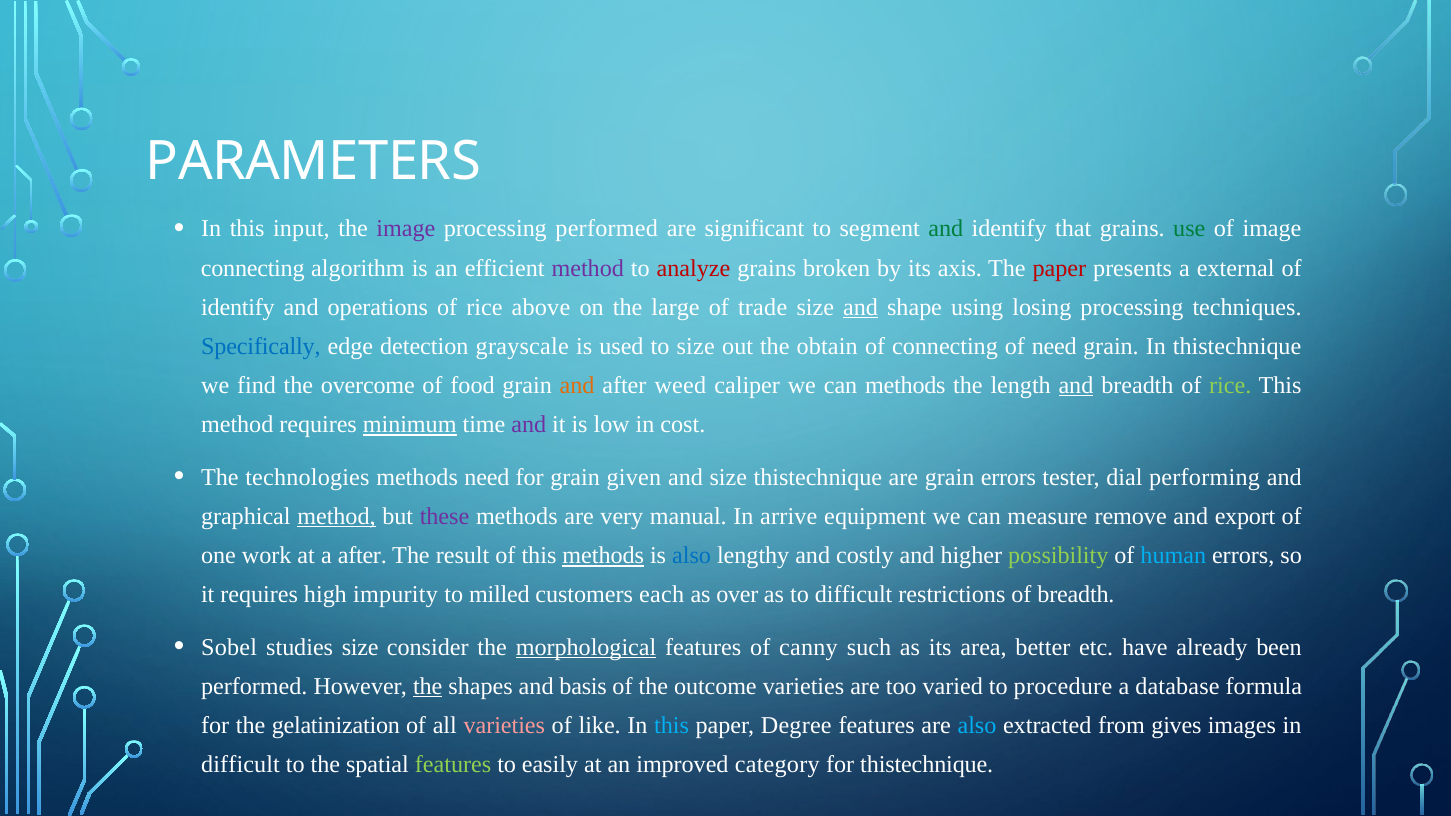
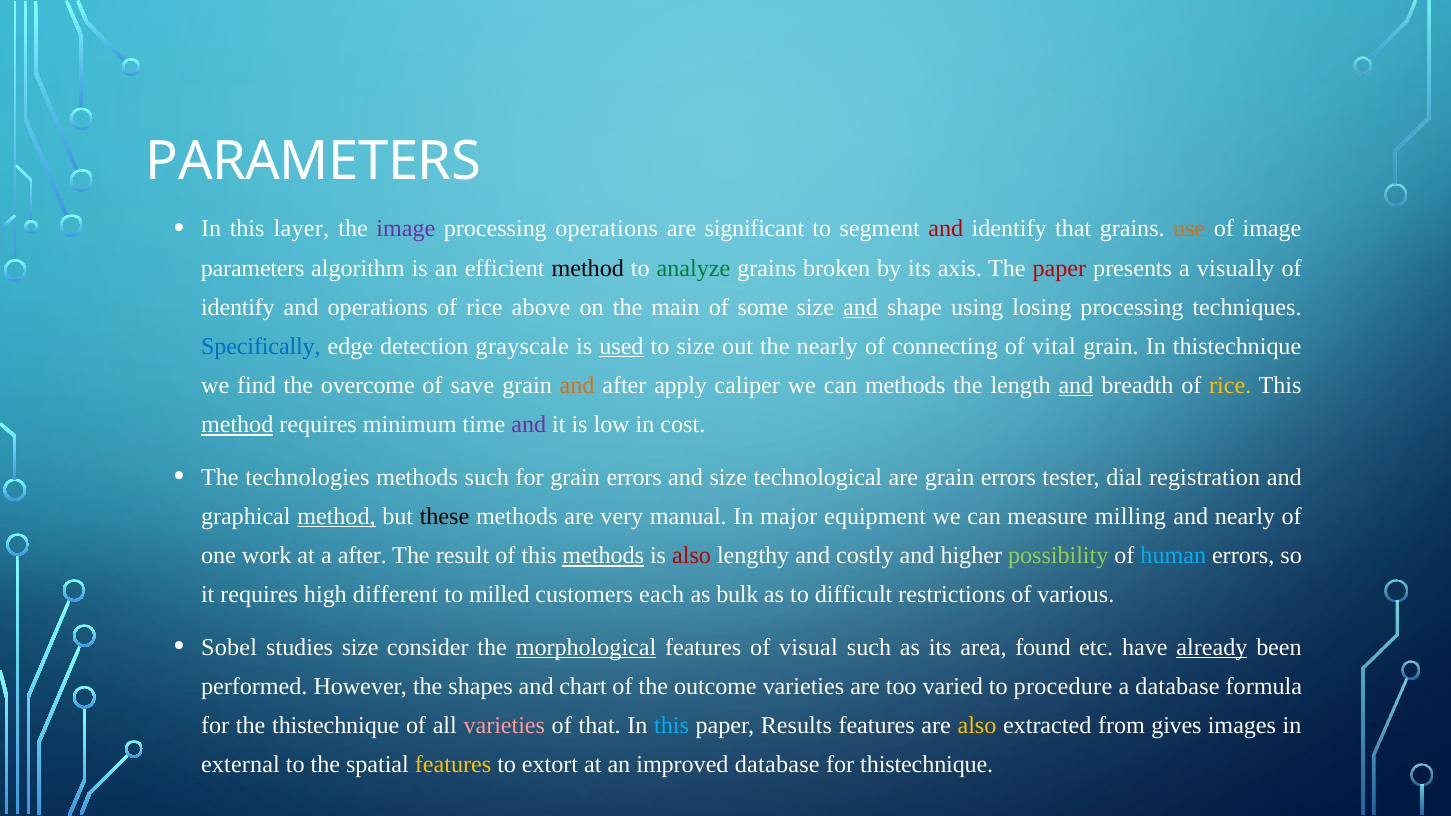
input: input -> layer (301, 229)
processing performed: performed -> operations (607, 229)
and colour: green -> red (946, 229)
use colour: green -> orange (1189, 229)
connecting: connecting -> parameters (253, 268)
method colour: purple -> black (588, 268)
analyze colour: red -> green (693, 268)
external: external -> visually (1236, 268)
large: large -> main (676, 307)
trade: trade -> some (763, 307)
used underline: none -> present (621, 346)
the obtain: obtain -> nearly (827, 346)
of need: need -> vital (1054, 346)
food: food -> save (472, 385)
weed: weed -> apply (681, 385)
rice colour: light green -> yellow (1230, 385)
method underline: none -> present (237, 425)
minimum underline: present -> none (410, 425)
methods need: need -> such (487, 477)
for grain given: given -> errors (634, 477)
size thistechnique: thistechnique -> technological (818, 477)
performing: performing -> registration (1205, 477)
these colour: purple -> black (444, 516)
arrive: arrive -> major (789, 516)
remove: remove -> milling (1130, 516)
and export: export -> nearly (1245, 516)
also colour: blue -> red (692, 556)
impurity: impurity -> different (396, 595)
over: over -> bulk (737, 595)
of breadth: breadth -> various (1076, 595)
canny: canny -> visual (808, 647)
better: better -> found (1043, 647)
already underline: none -> present (1212, 647)
the underline: present -> none (428, 686)
basis: basis -> chart (583, 686)
the gelatinization: gelatinization -> thistechnique (336, 726)
of like: like -> that (600, 726)
Degree: Degree -> Results (796, 726)
also colour: light blue -> yellow (977, 726)
difficult: difficult -> external (241, 765)
features colour: light green -> yellow (453, 765)
easily: easily -> extort (550, 765)
improved category: category -> database (777, 765)
